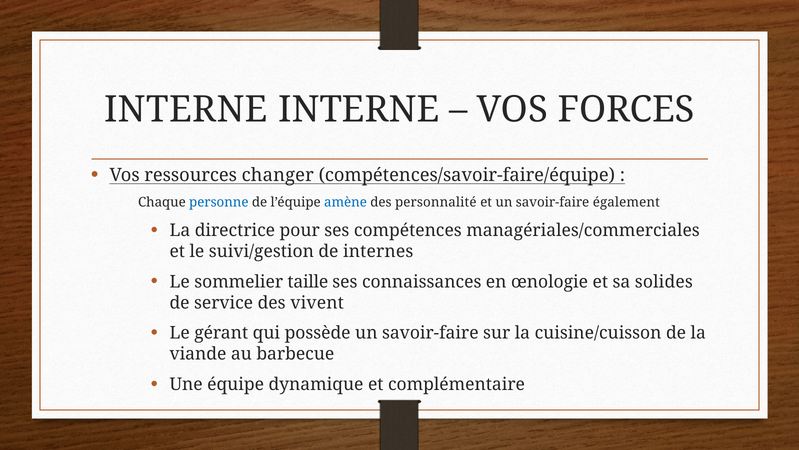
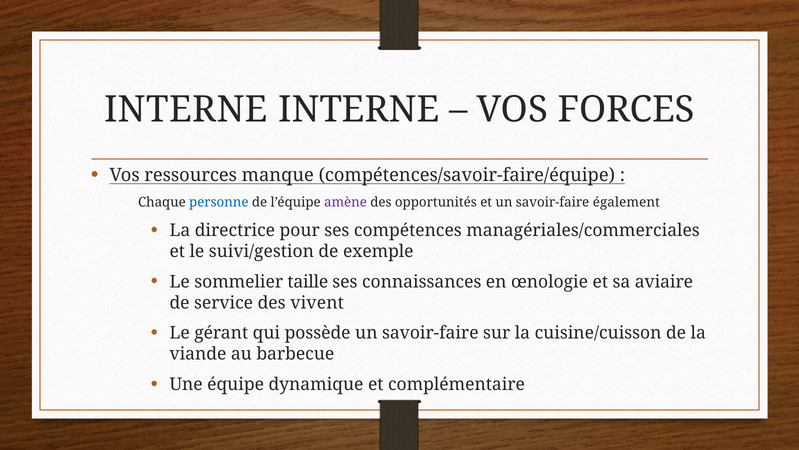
changer: changer -> manque (278, 175)
amène colour: blue -> purple (345, 202)
personnalité: personnalité -> opportunités (436, 202)
internes: internes -> exemple (378, 251)
solides: solides -> aviaire (664, 282)
